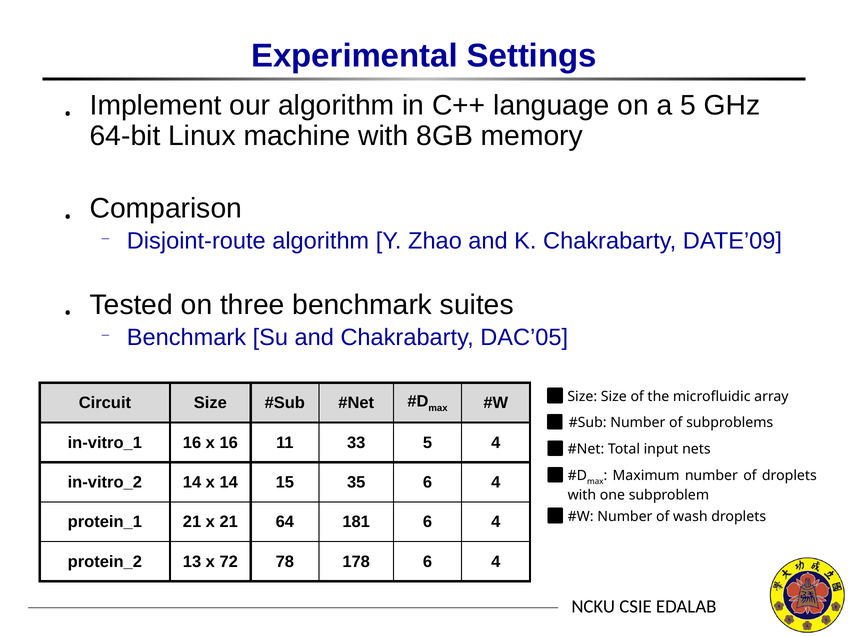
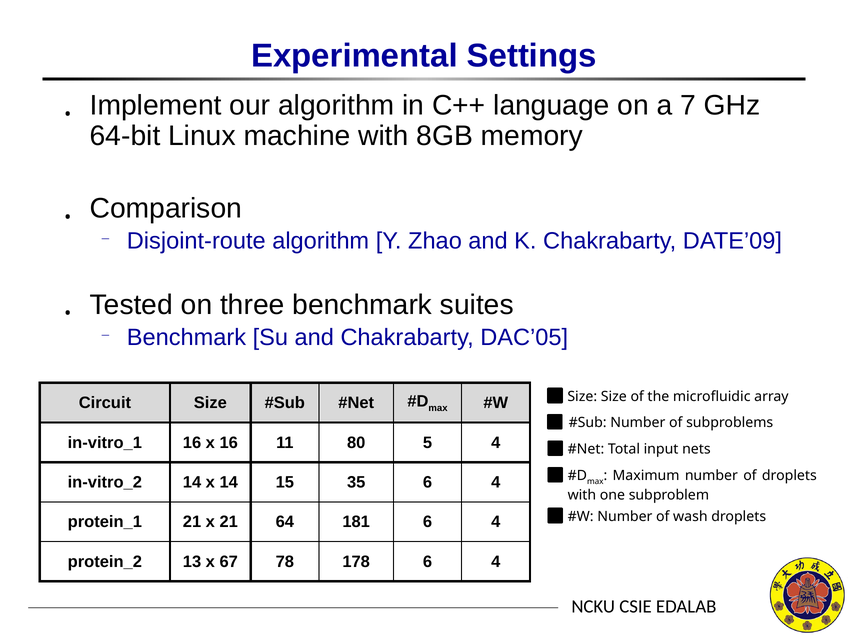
a 5: 5 -> 7 (688, 105)
33: 33 -> 80 (356, 443)
72: 72 -> 67 (229, 562)
